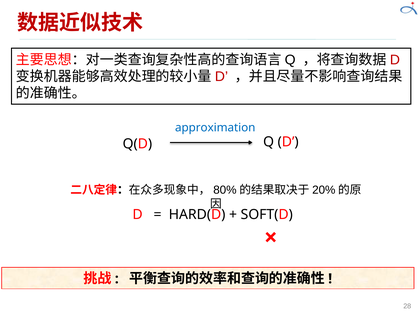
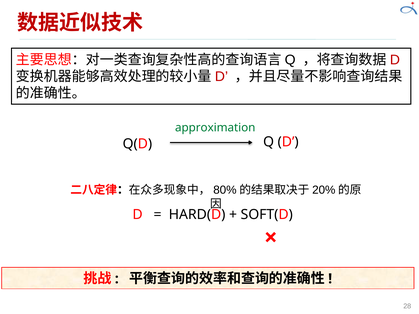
approximation colour: blue -> green (215, 128)
